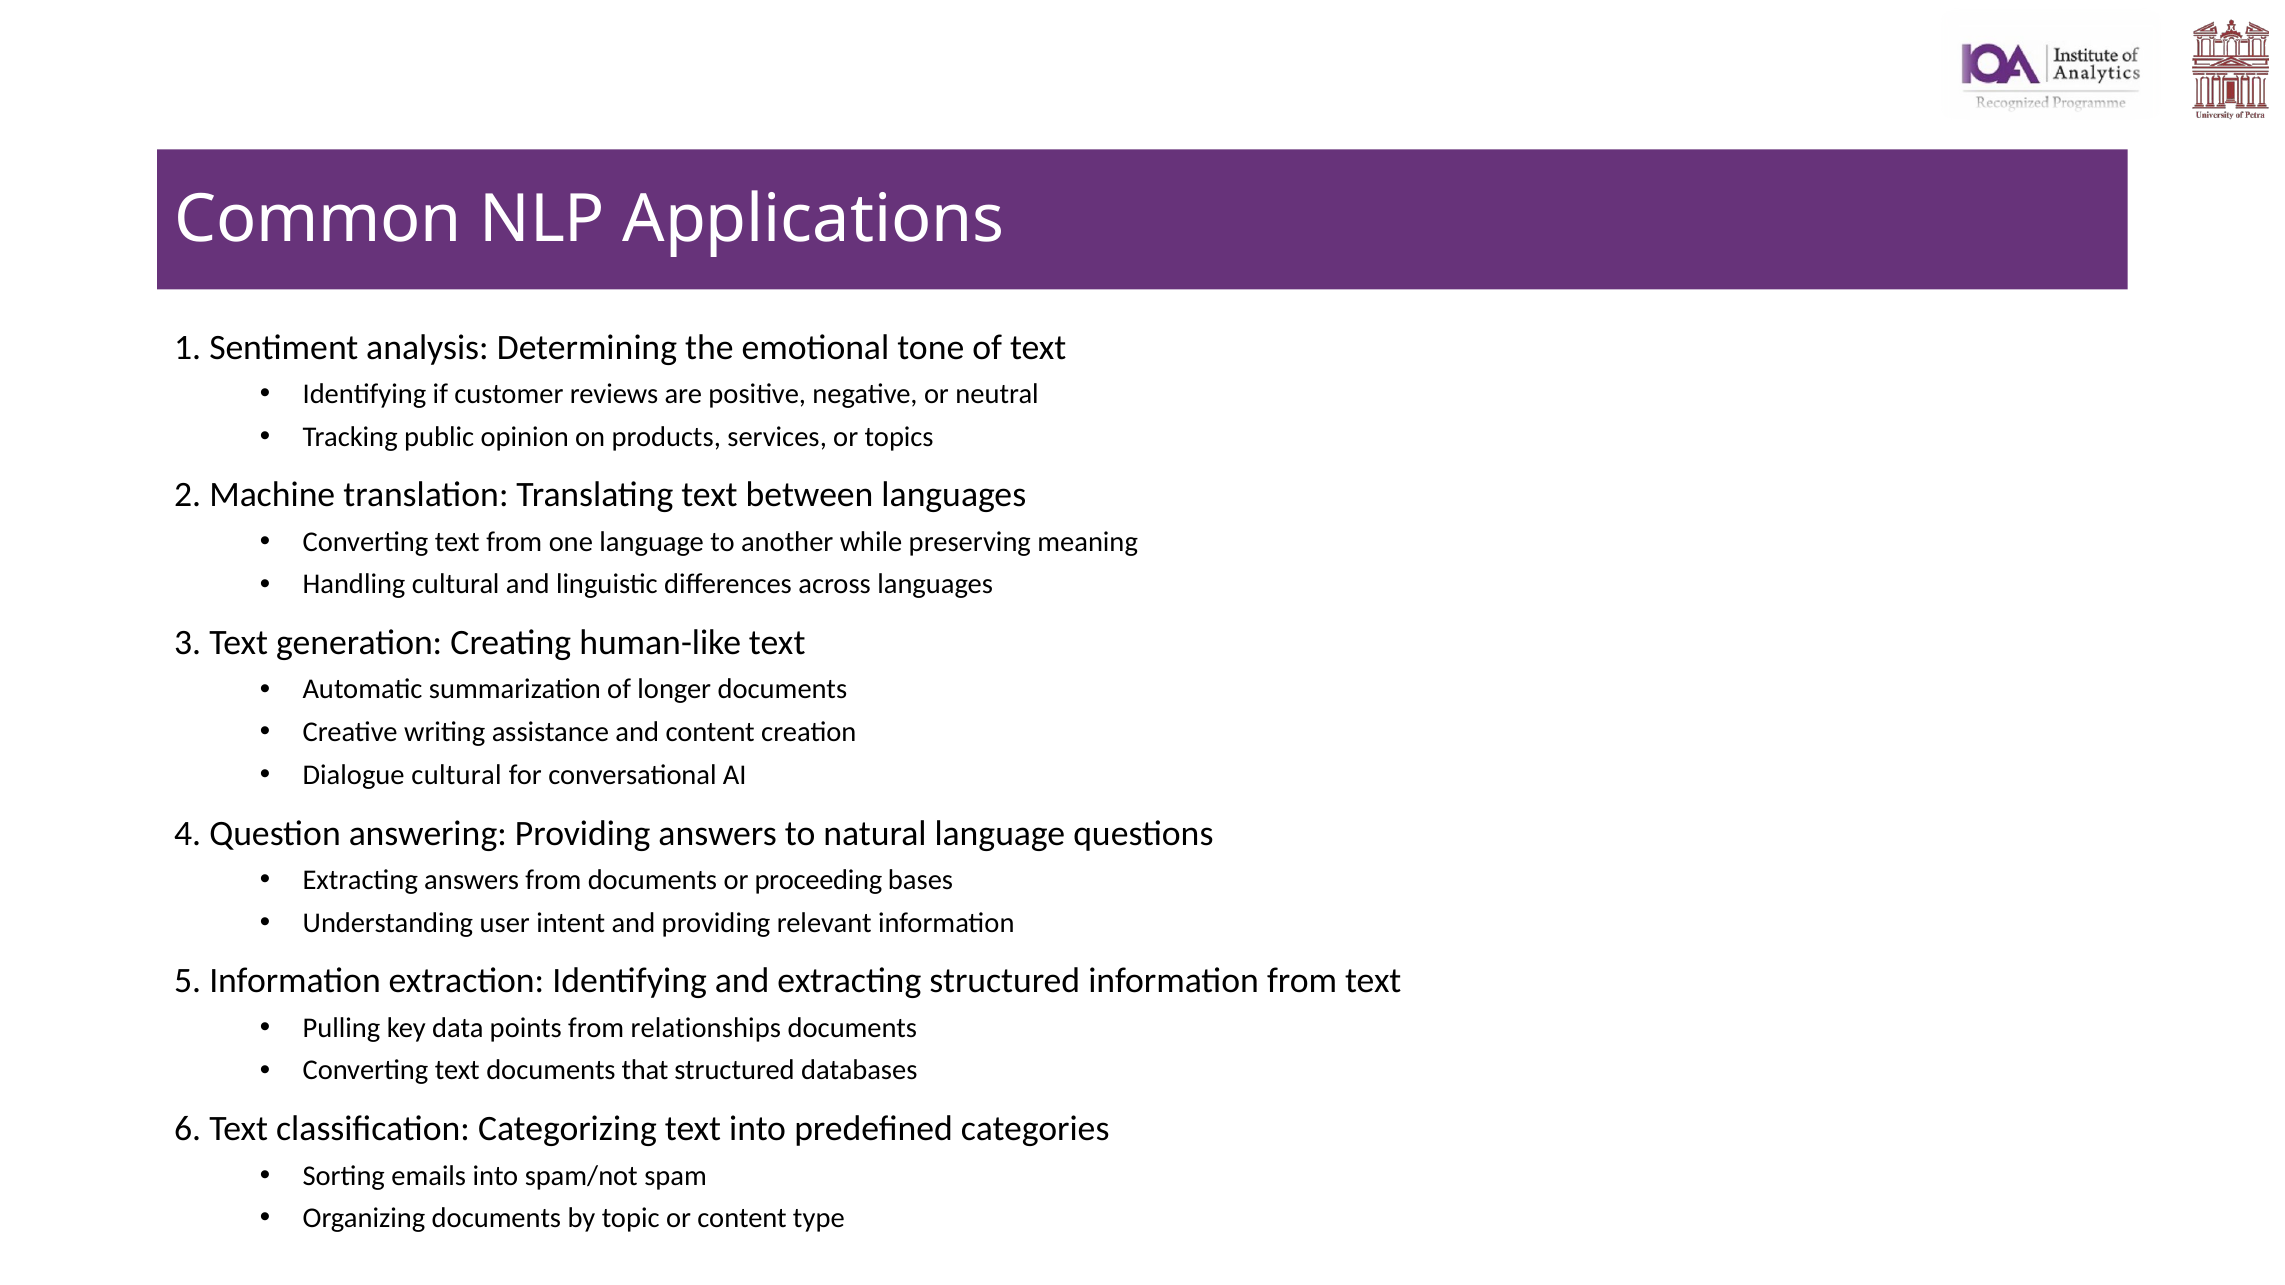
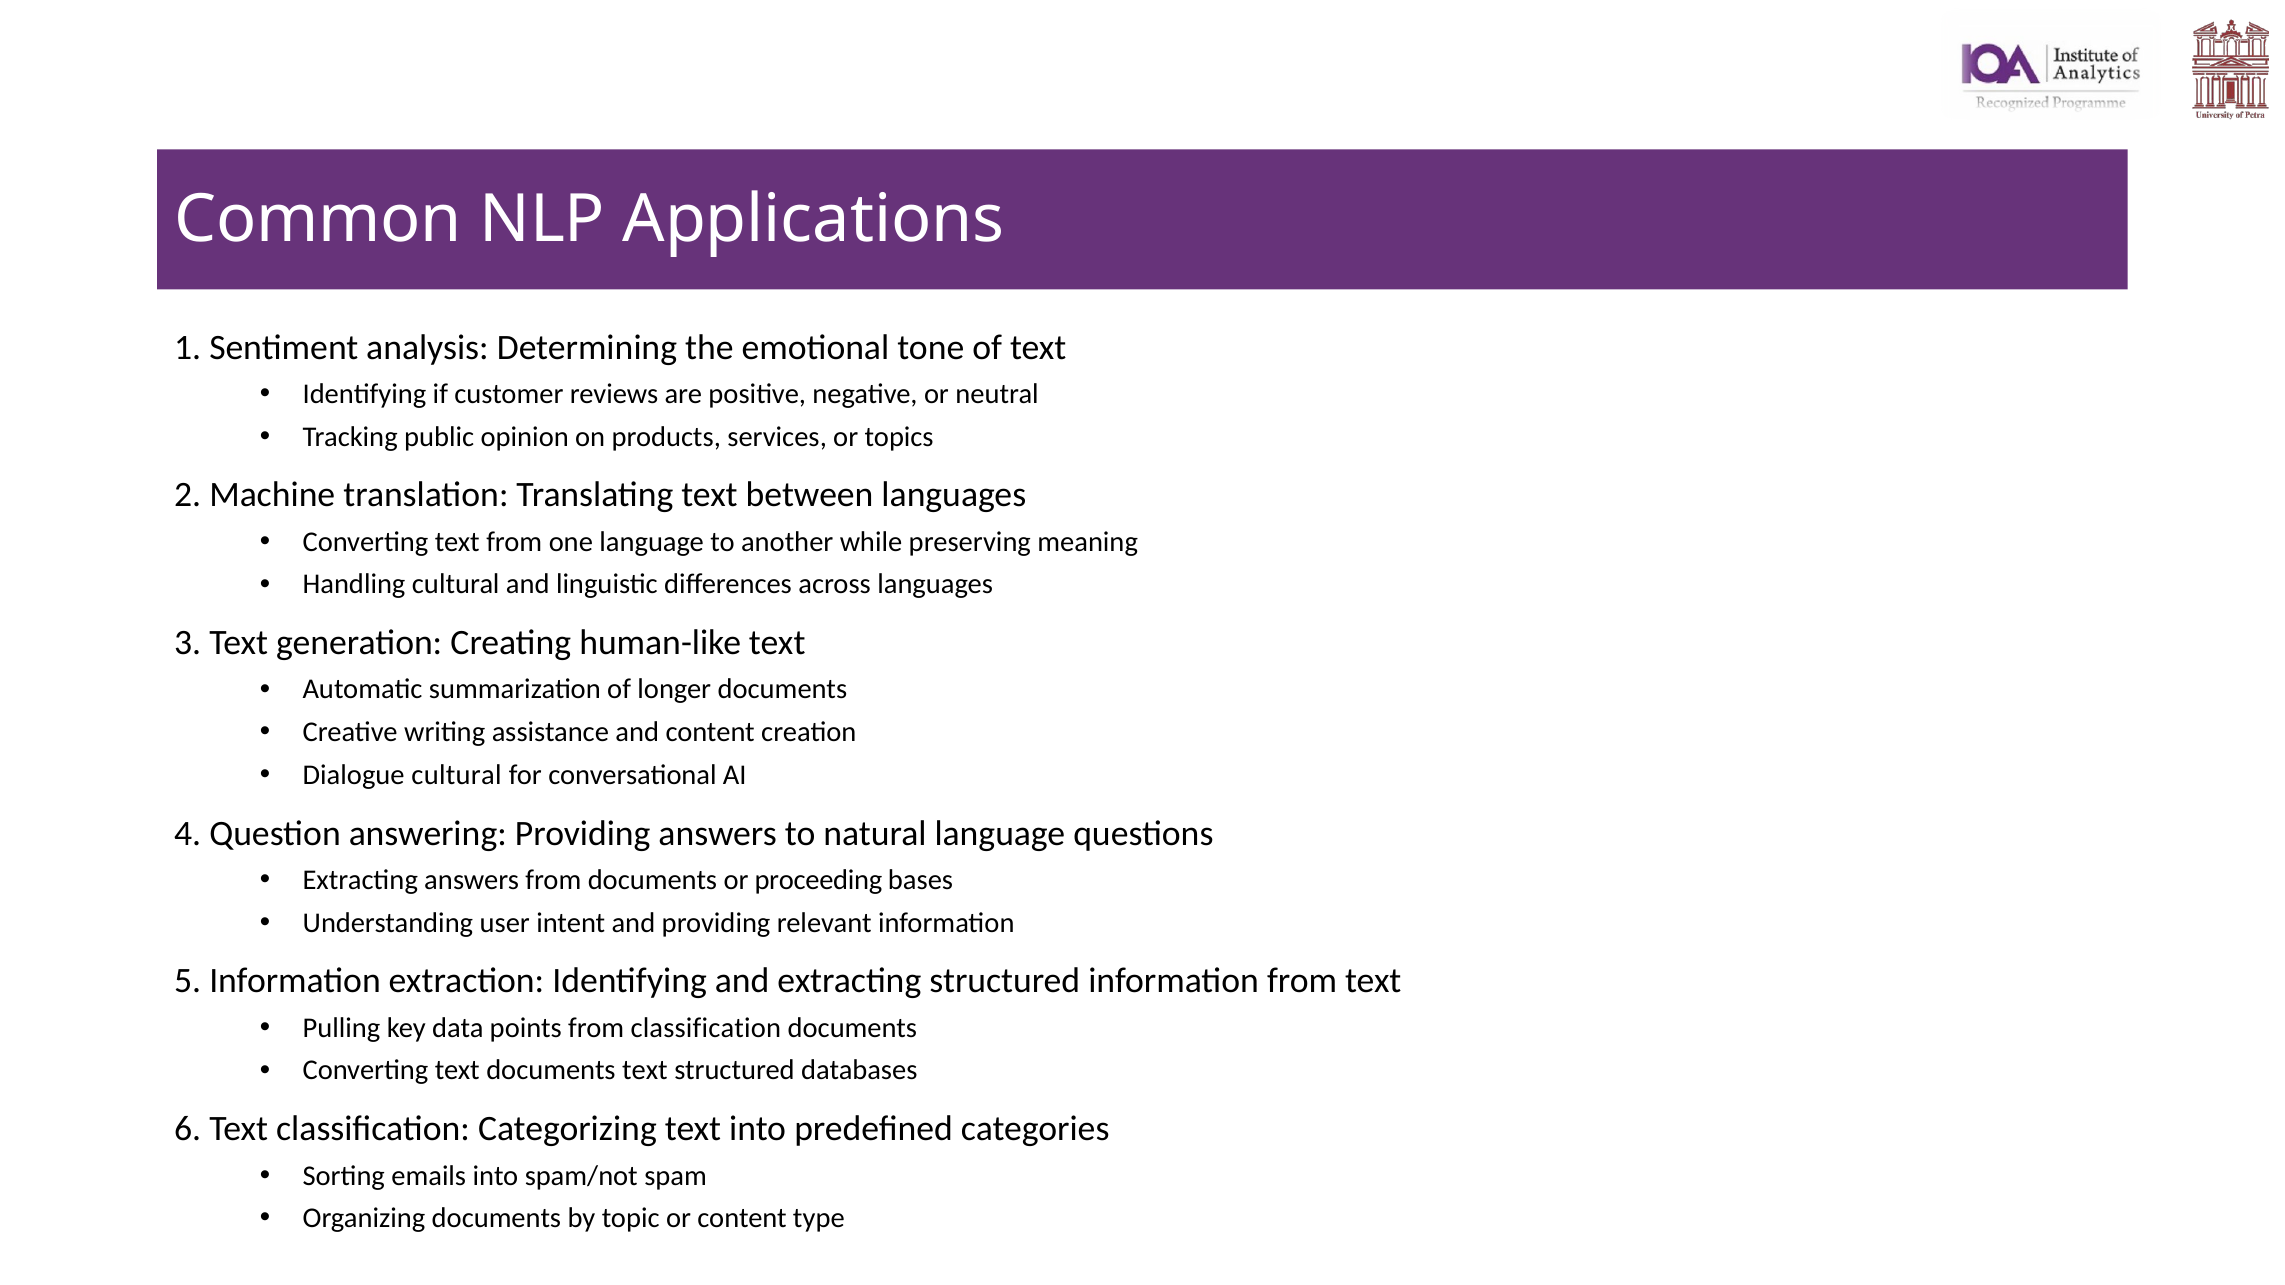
from relationships: relationships -> classification (706, 1028)
documents that: that -> text (645, 1071)
